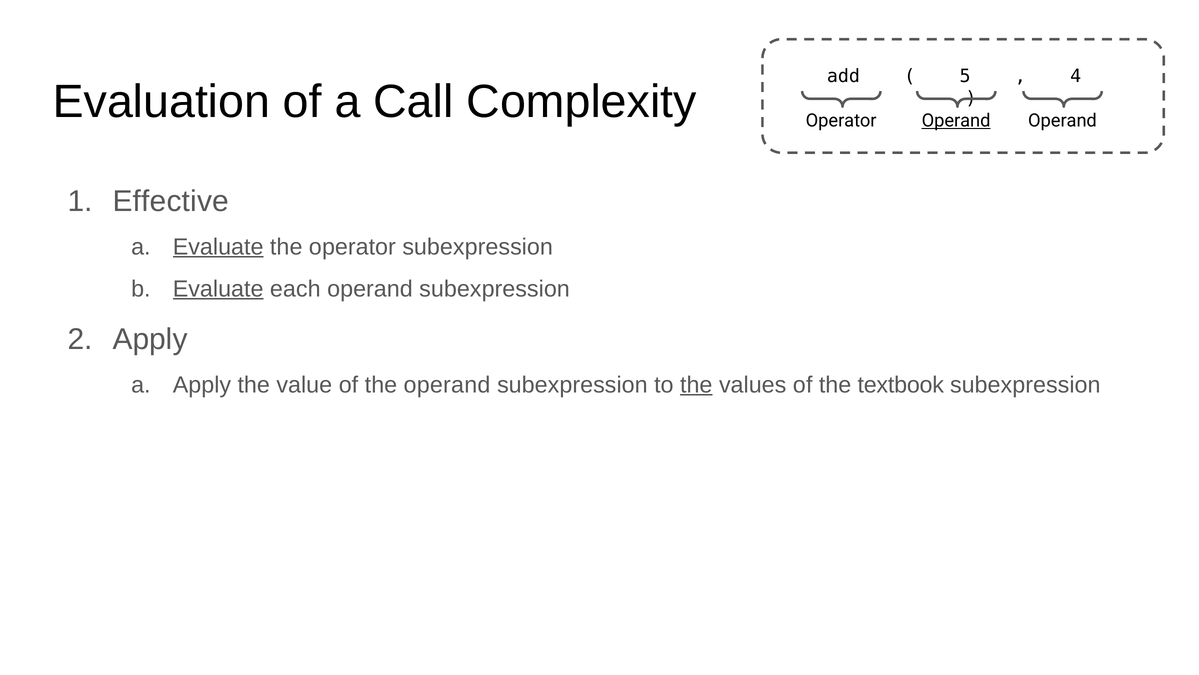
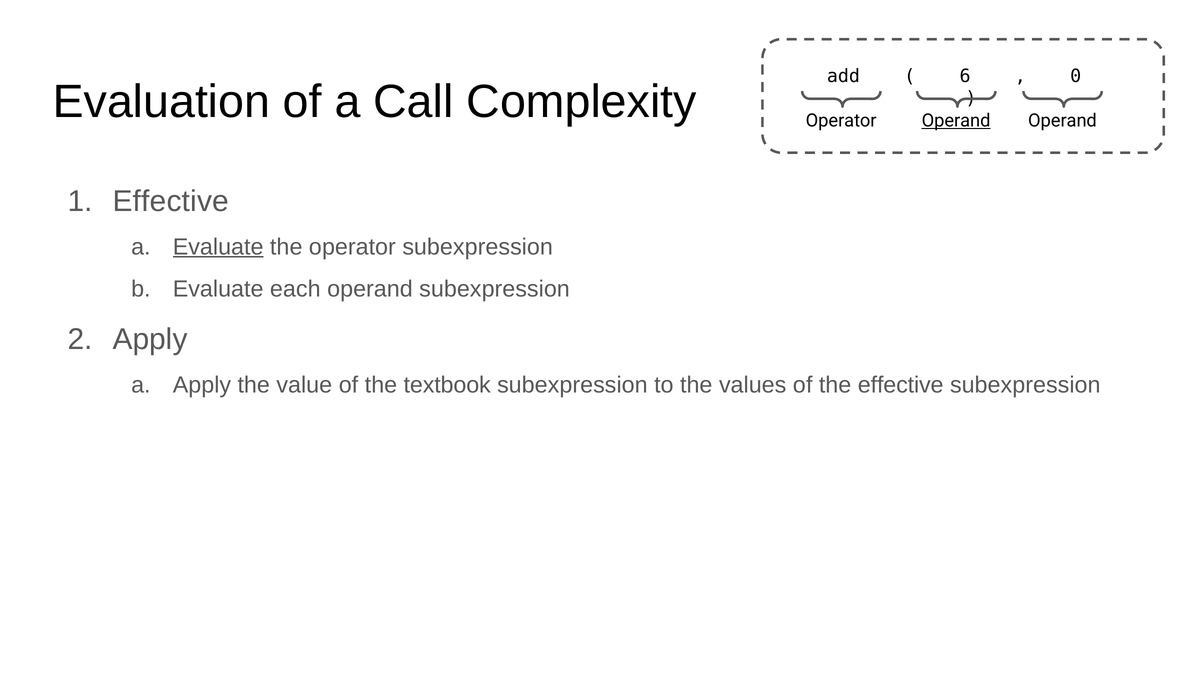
5: 5 -> 6 (965, 76)
4: 4 -> 0 (1076, 76)
Evaluate underline: present -> none (218, 289)
the operand: operand -> textbook (447, 385)
the underline: present -> none (696, 385)
the textbook: textbook -> effective (901, 385)
